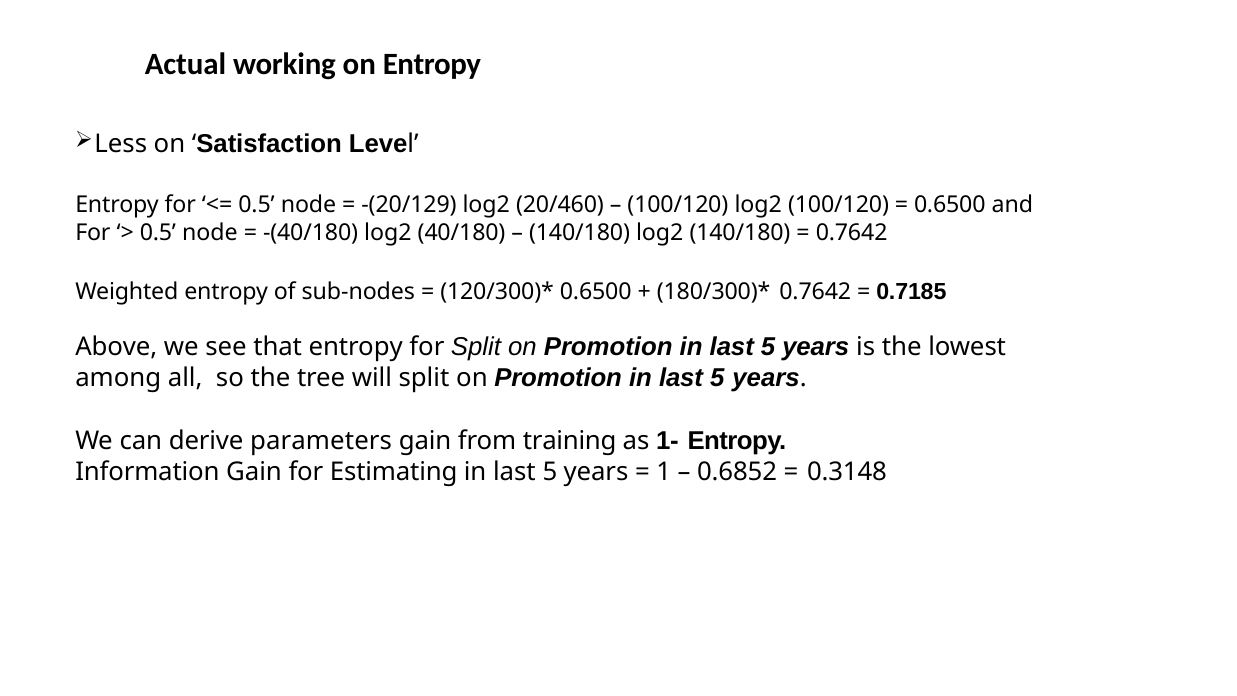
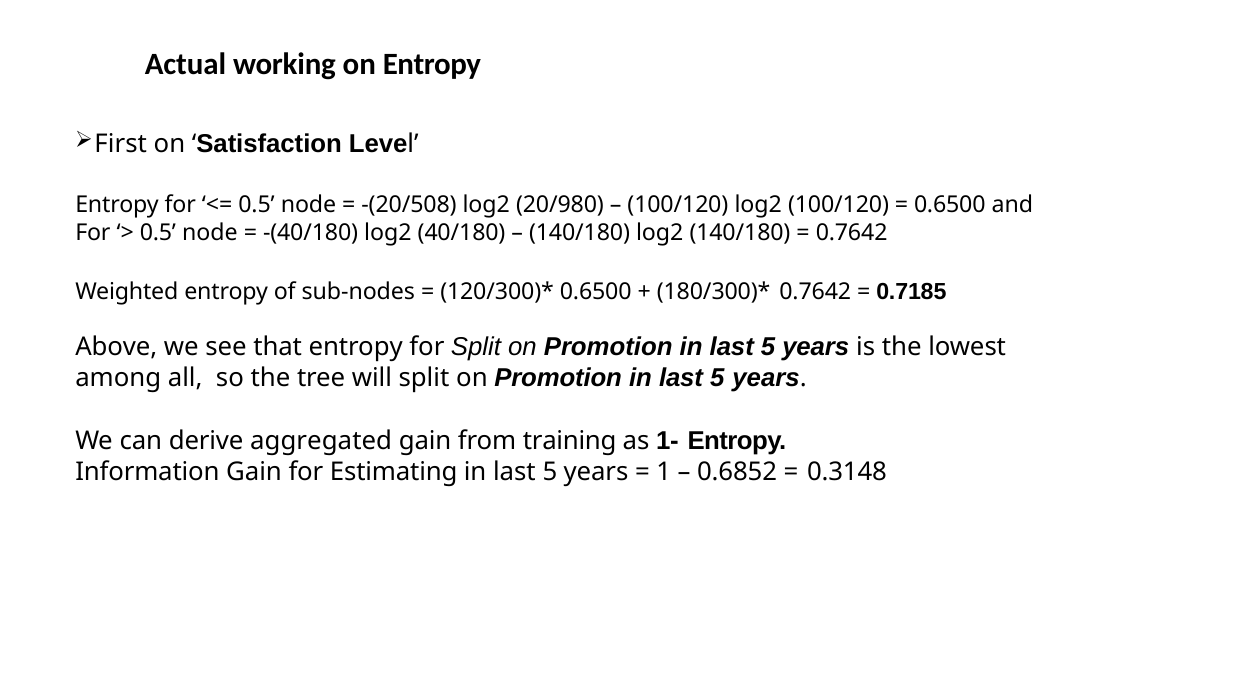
Less: Less -> First (121, 144)
-(20/129: -(20/129 -> -(20/508 (409, 205)
20/460: 20/460 -> 20/980 (560, 205)
parameters: parameters -> aggregated (321, 441)
